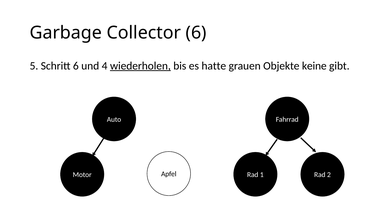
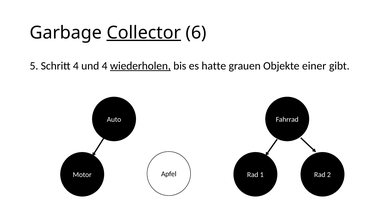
Collector underline: none -> present (144, 33)
Schritt 6: 6 -> 4 (76, 66)
keine: keine -> einer (314, 66)
